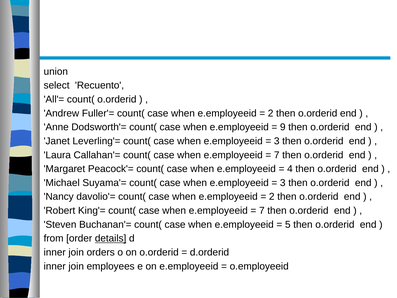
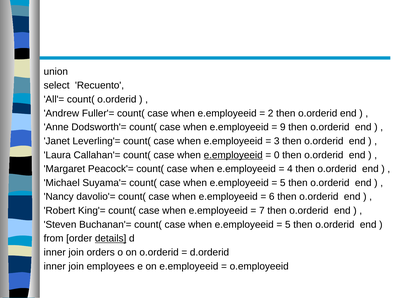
e.employeeid underline: none -> present (233, 155)
7: 7 -> 0 (277, 155)
3: 3 -> 5 (283, 183)
2: 2 -> 6 (272, 197)
